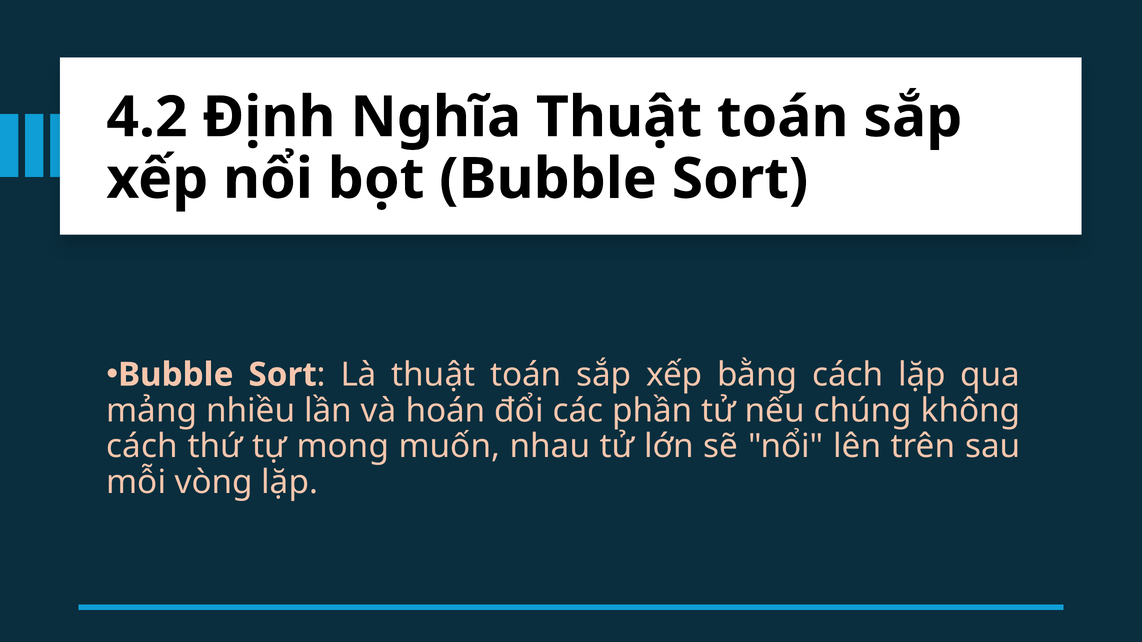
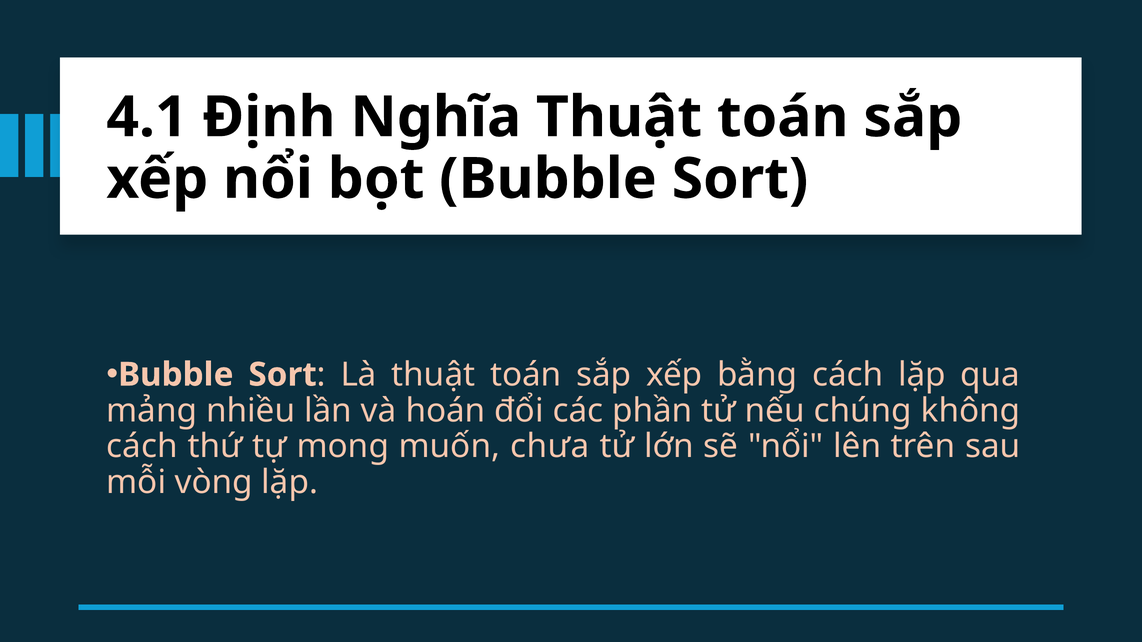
4.2: 4.2 -> 4.1 (147, 117)
nhau: nhau -> chưa (550, 447)
